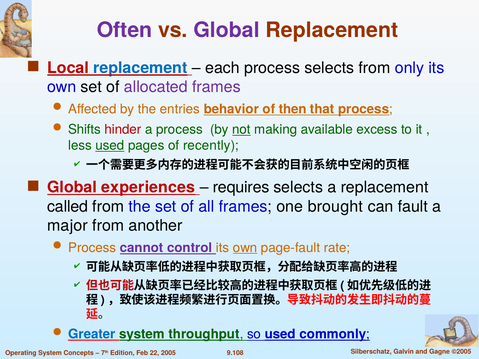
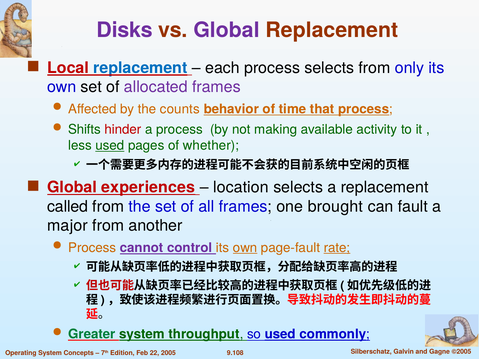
Often: Often -> Disks (125, 30)
entries: entries -> counts (180, 109)
then: then -> time (293, 109)
not underline: present -> none (241, 130)
excess: excess -> activity (377, 130)
recently: recently -> whether (211, 146)
requires: requires -> location (241, 188)
rate underline: none -> present (337, 248)
Greater colour: blue -> green (92, 334)
